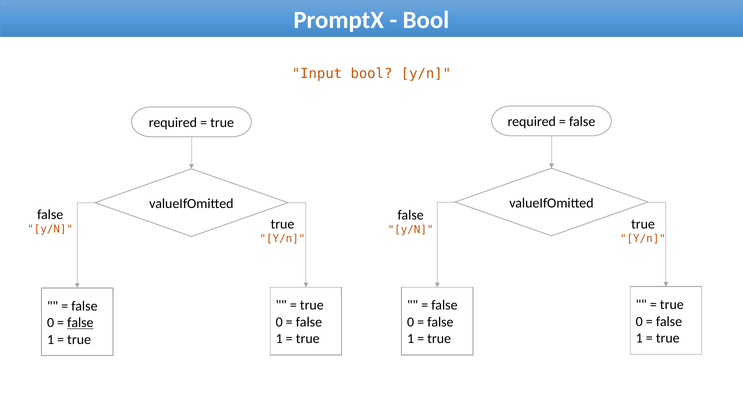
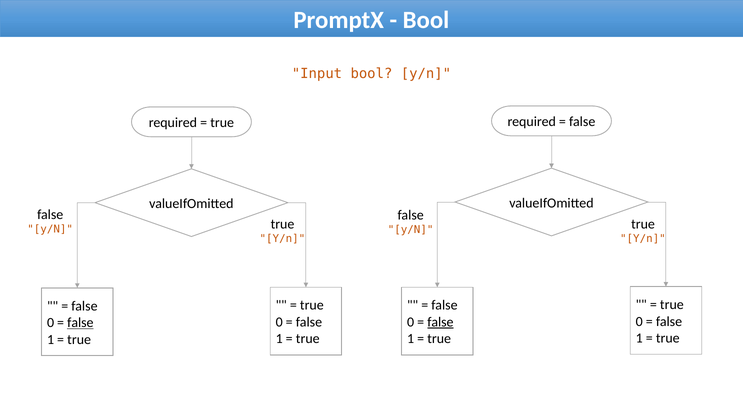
false underline: none -> present (440, 322)
